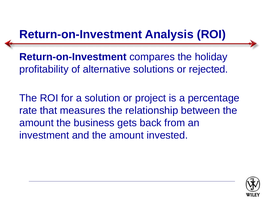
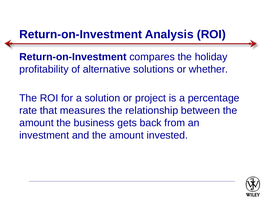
rejected: rejected -> whether (209, 69)
